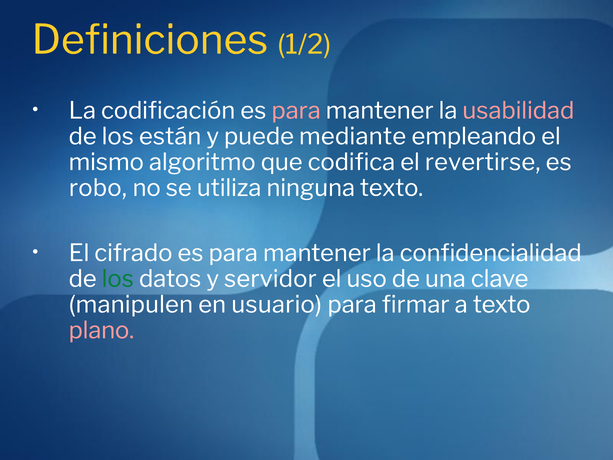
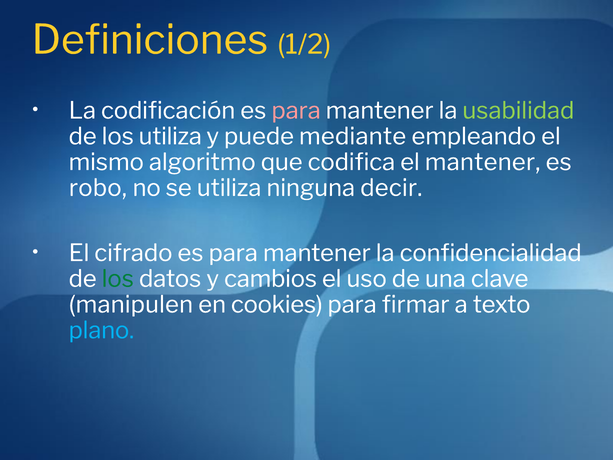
usabilidad colour: pink -> light green (518, 111)
los están: están -> utiliza (170, 136)
el revertirse: revertirse -> mantener (483, 162)
ninguna texto: texto -> decir (391, 188)
servidor: servidor -> cambios (271, 279)
usuario: usuario -> cookies (277, 305)
plano colour: pink -> light blue (101, 330)
